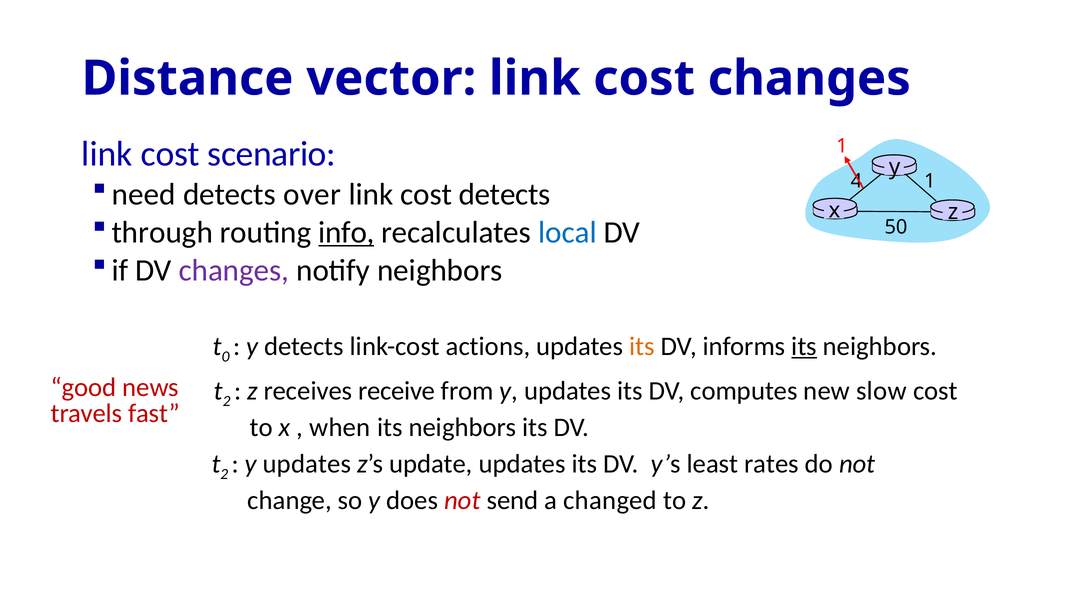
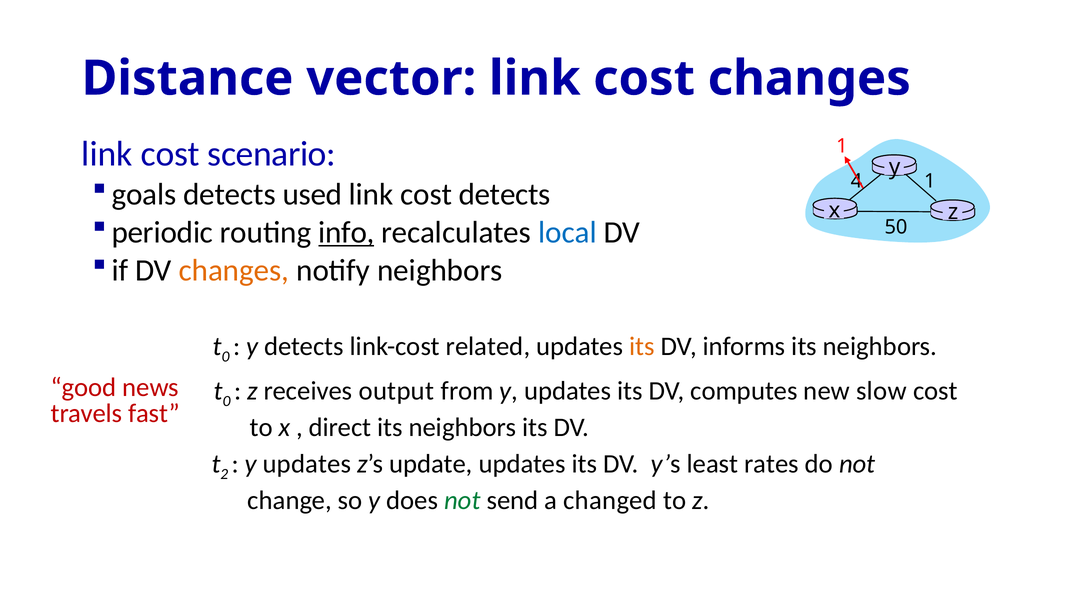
need: need -> goals (144, 194)
over: over -> used (313, 194)
through: through -> periodic (162, 232)
changes colour: purple -> orange (234, 271)
actions: actions -> related (488, 346)
its underline: present -> none (804, 346)
2: 2 -> 0 (227, 402)
receive: receive -> output (396, 391)
when: when -> direct (340, 428)
not colour: red -> green (462, 501)
